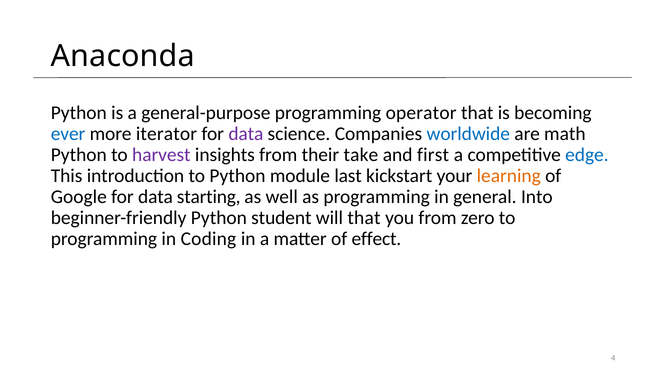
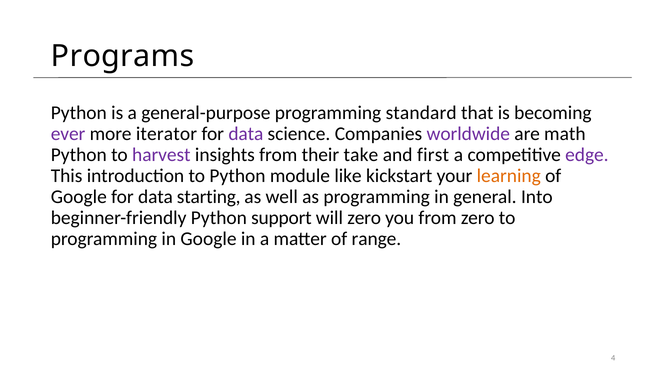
Anaconda: Anaconda -> Programs (123, 56)
operator: operator -> standard (421, 113)
ever colour: blue -> purple (68, 134)
worldwide colour: blue -> purple (468, 134)
edge colour: blue -> purple (587, 155)
last: last -> like (348, 176)
student: student -> support (281, 218)
will that: that -> zero (364, 218)
in Coding: Coding -> Google (209, 238)
effect: effect -> range (376, 238)
